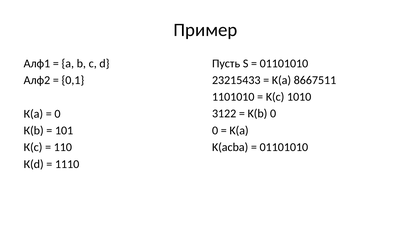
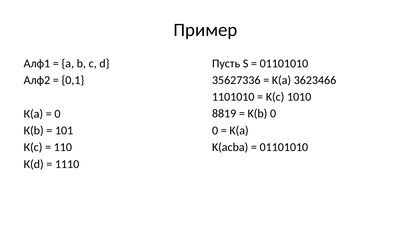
23215433: 23215433 -> 35627336 (236, 80)
8667511: 8667511 -> 3623466 (315, 80)
3122: 3122 -> 8819 (224, 114)
